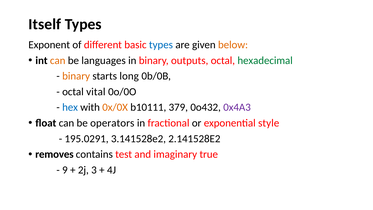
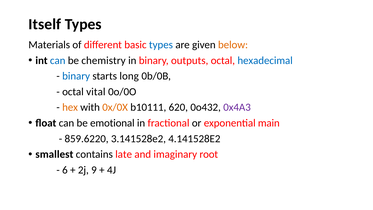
Exponent: Exponent -> Materials (49, 45)
can colour: orange -> blue (58, 60)
languages: languages -> chemistry (104, 60)
hexadecimal colour: green -> blue (265, 60)
binary colour: orange -> blue (76, 76)
hex colour: blue -> orange (70, 107)
379: 379 -> 620 (178, 107)
operators: operators -> emotional (112, 123)
style: style -> main (269, 123)
195.0291: 195.0291 -> 859.6220 (87, 139)
2.141528E2: 2.141528E2 -> 4.141528E2 (194, 139)
removes: removes -> smallest (54, 154)
test: test -> late (124, 154)
true: true -> root (209, 154)
9: 9 -> 6 (65, 170)
3: 3 -> 9 (94, 170)
